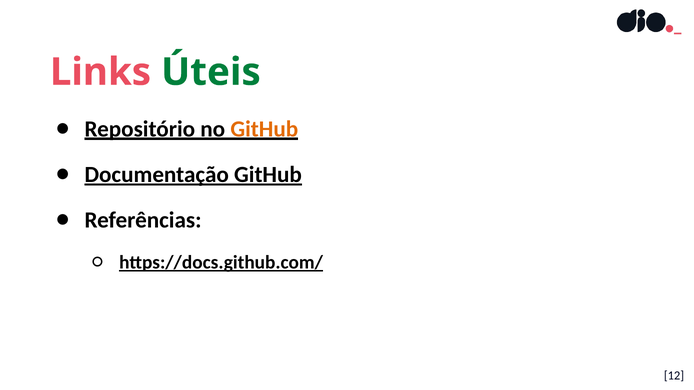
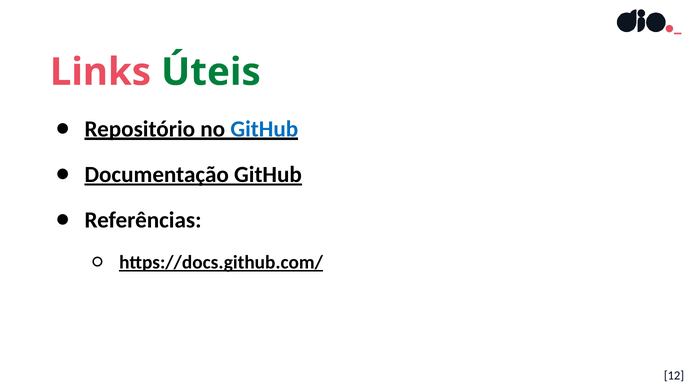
GitHub colour: orange -> blue (264, 129)
